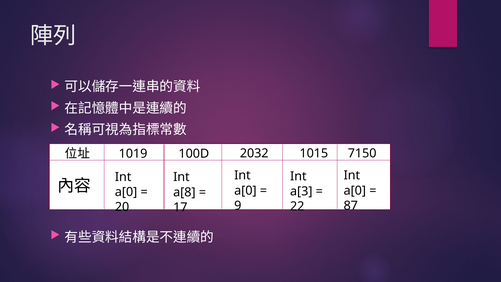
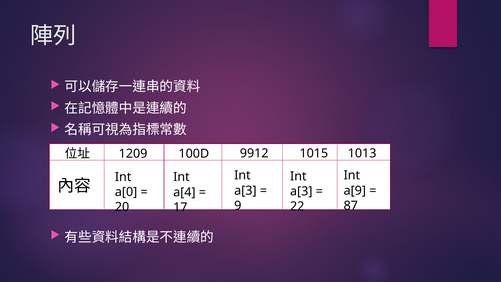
1019: 1019 -> 1209 (133, 154)
2032: 2032 -> 9912 (254, 153)
7150: 7150 -> 1013 (362, 153)
a[0: a[0 -> a[3 (245, 190)
a[0: a[0 -> a[9 (355, 190)
a[8: a[8 -> a[4 (184, 192)
